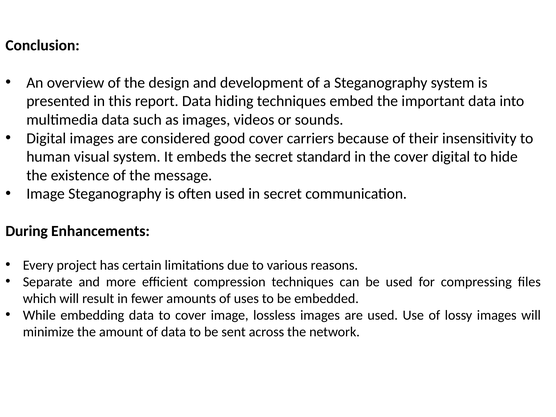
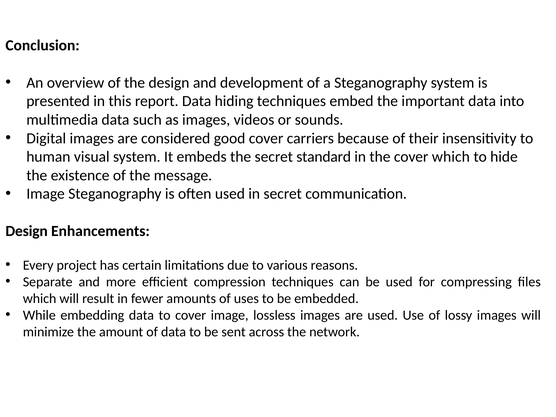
cover digital: digital -> which (451, 157)
During: During -> Design (27, 231)
